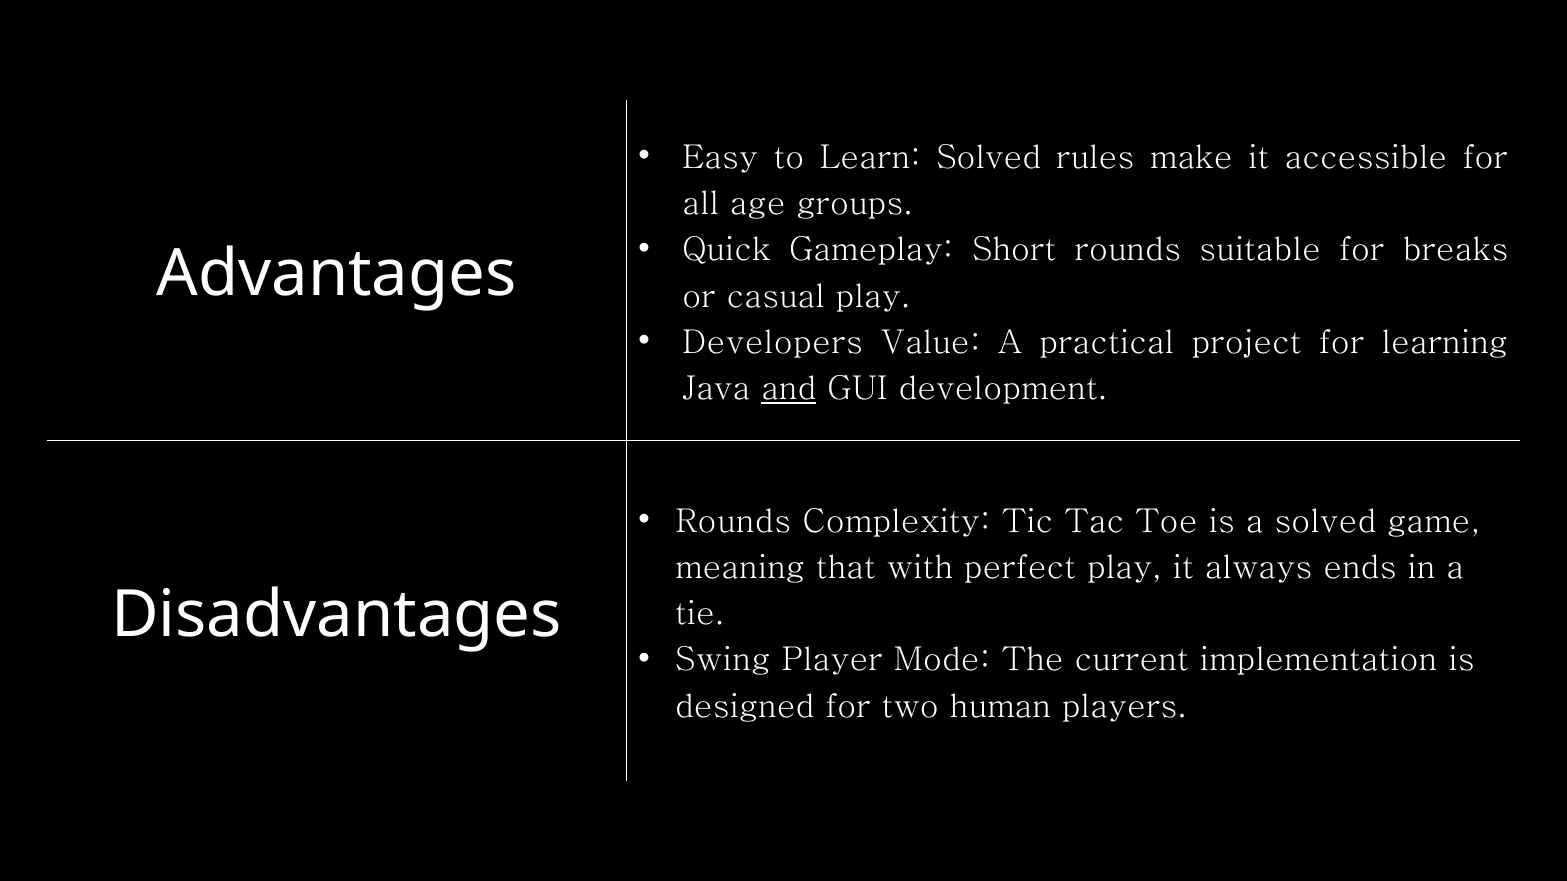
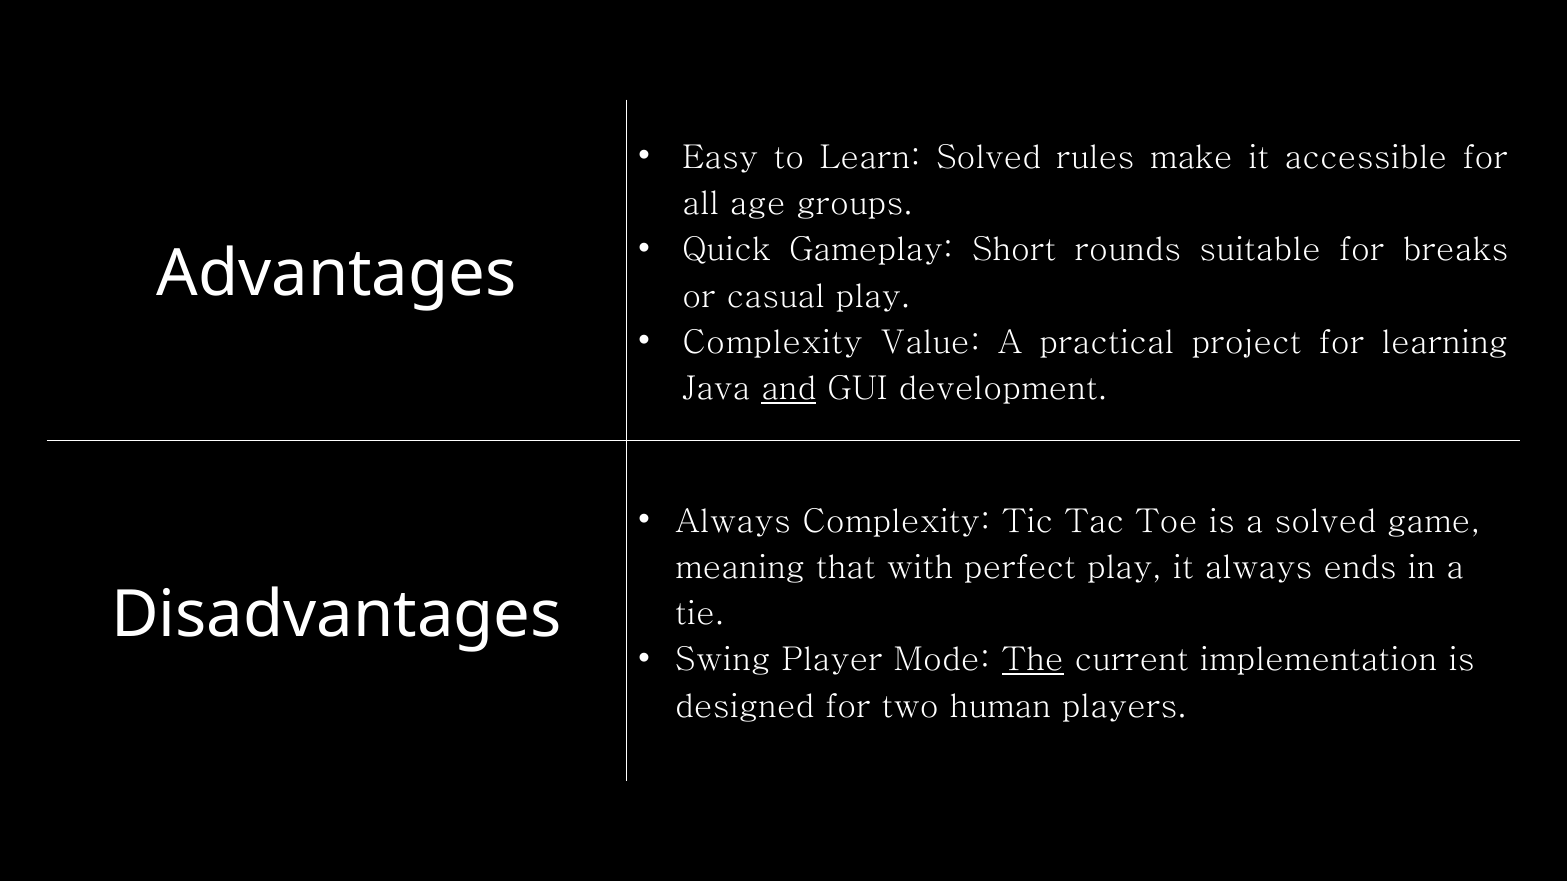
Developers: Developers -> Complexity (773, 343)
Rounds: Rounds -> Always (733, 522)
The underline: none -> present (1033, 660)
